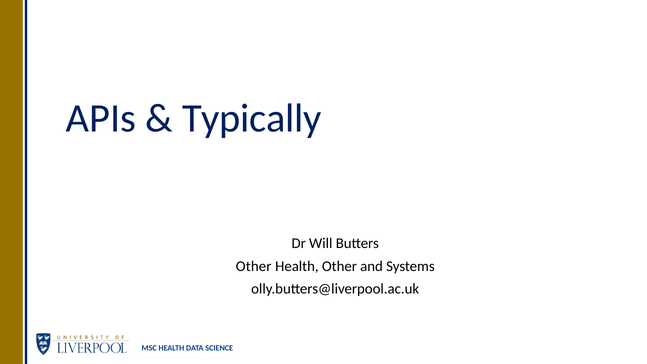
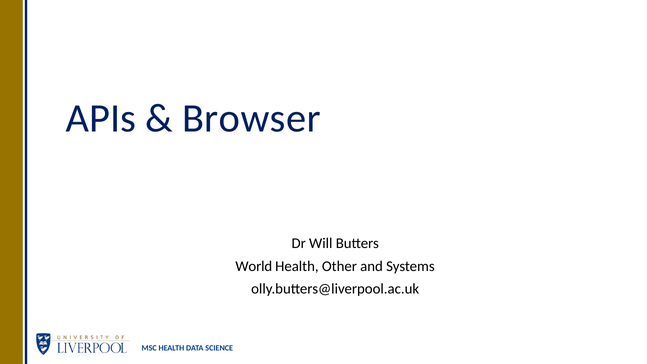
Typically: Typically -> Browser (251, 119)
Other: Other -> World (254, 266)
